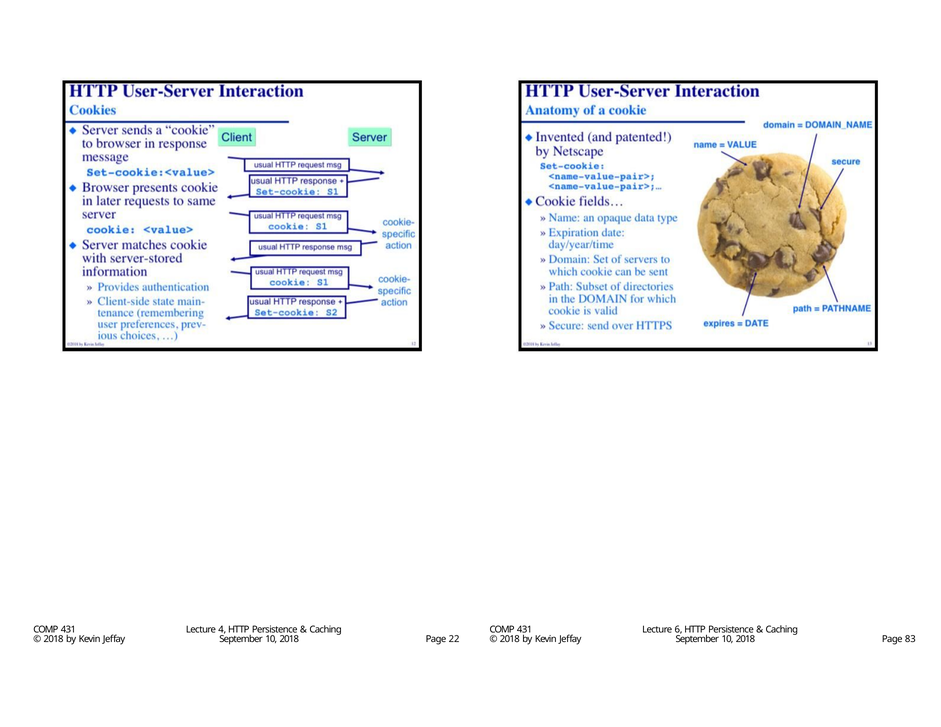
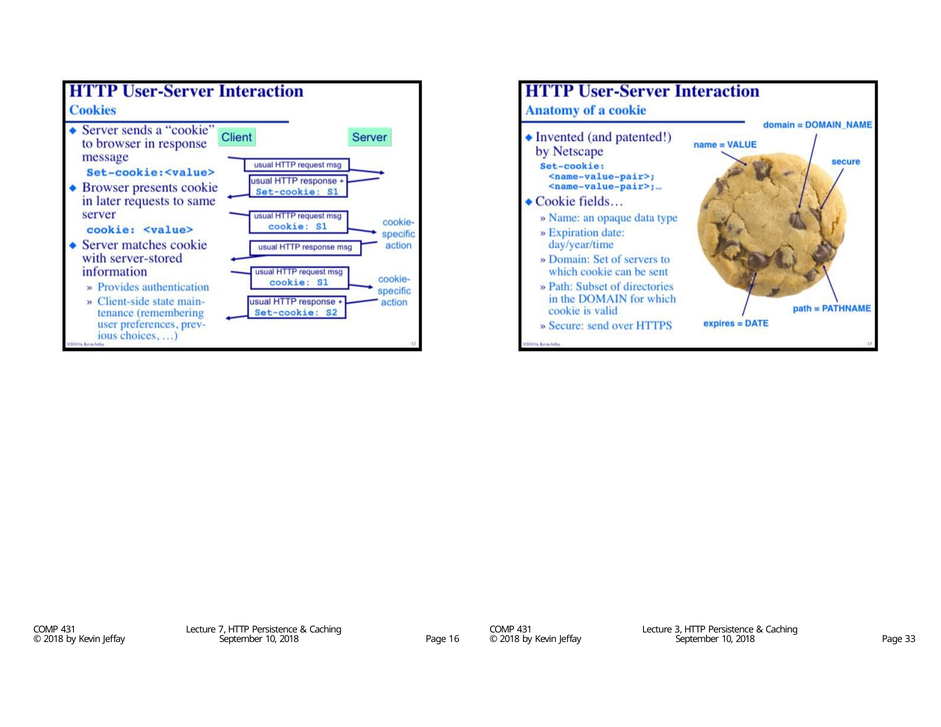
4: 4 -> 7 (222, 630)
6: 6 -> 3 (679, 630)
22: 22 -> 16 (454, 639)
83: 83 -> 33 (910, 639)
